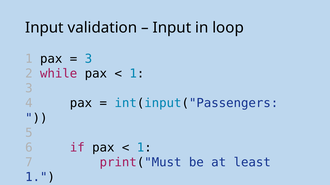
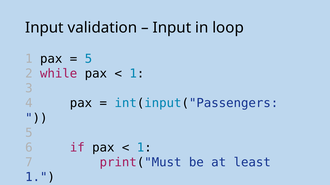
3: 3 -> 5 (88, 59)
